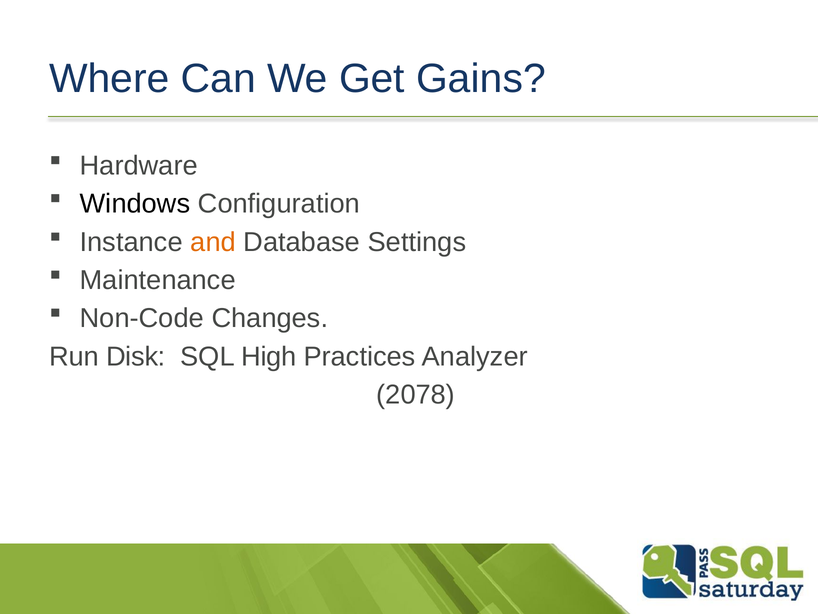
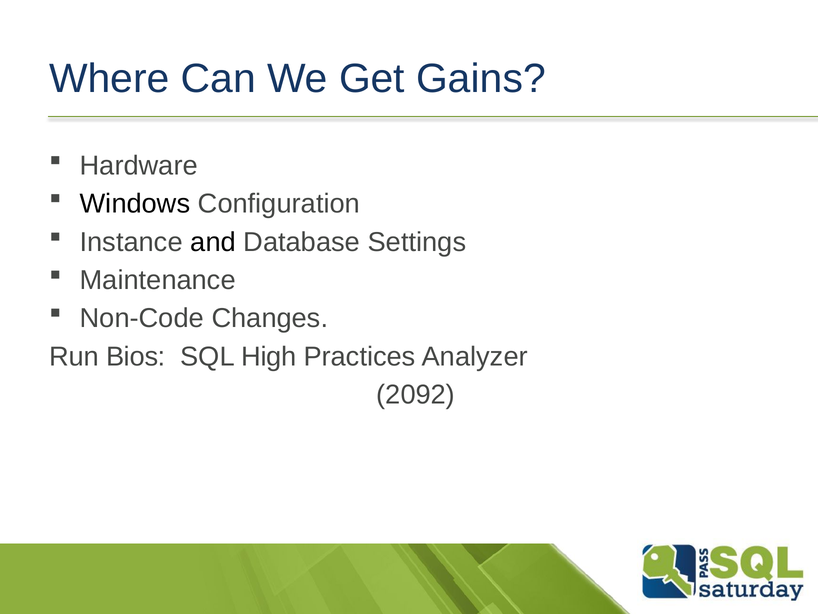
and colour: orange -> black (213, 242)
Disk: Disk -> Bios (136, 356)
2078: 2078 -> 2092 (416, 394)
